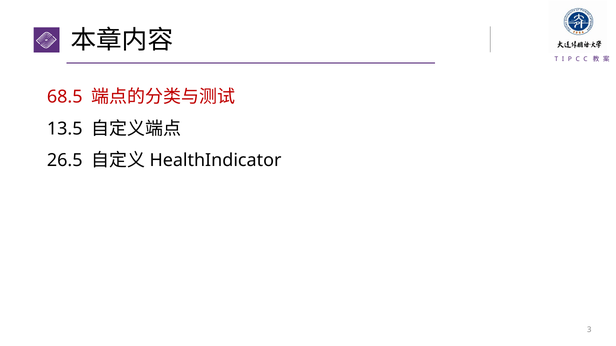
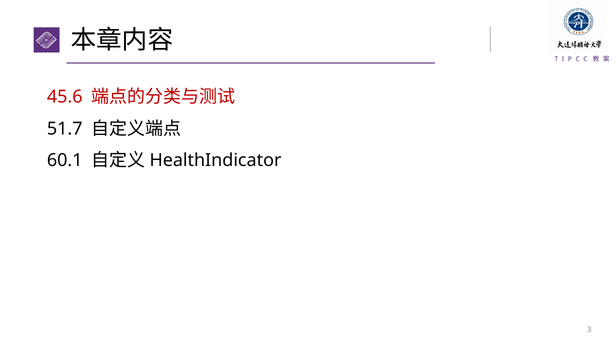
68.5: 68.5 -> 45.6 (65, 97)
13.5: 13.5 -> 51.7 (65, 129)
26.5: 26.5 -> 60.1 (65, 161)
